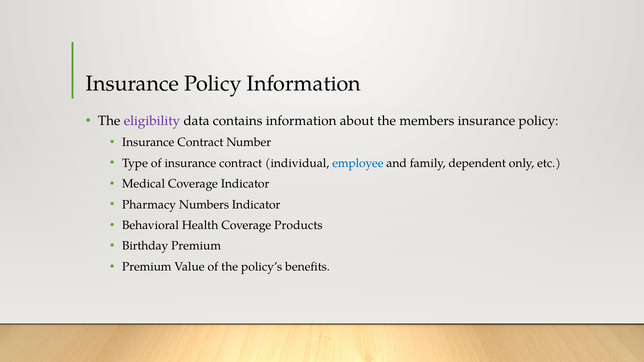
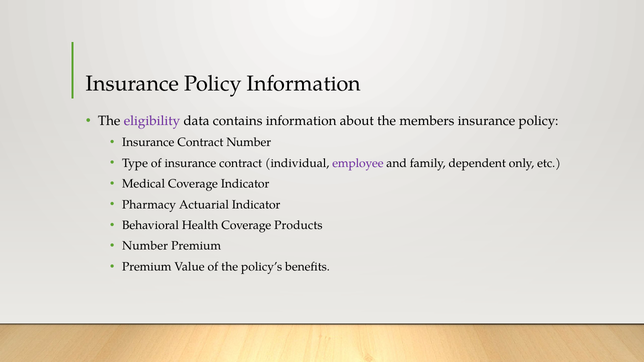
employee colour: blue -> purple (358, 163)
Numbers: Numbers -> Actuarial (204, 205)
Birthday: Birthday -> Number (145, 246)
